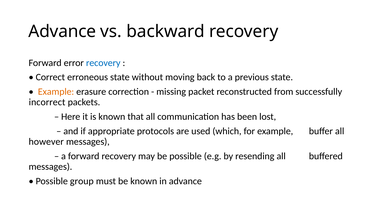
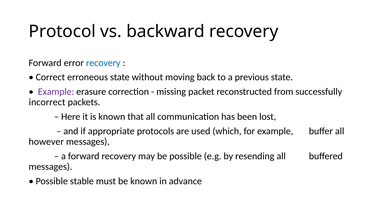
Advance: Advance -> Protocol (62, 32)
Example colour: orange -> purple (56, 92)
group: group -> stable (82, 182)
